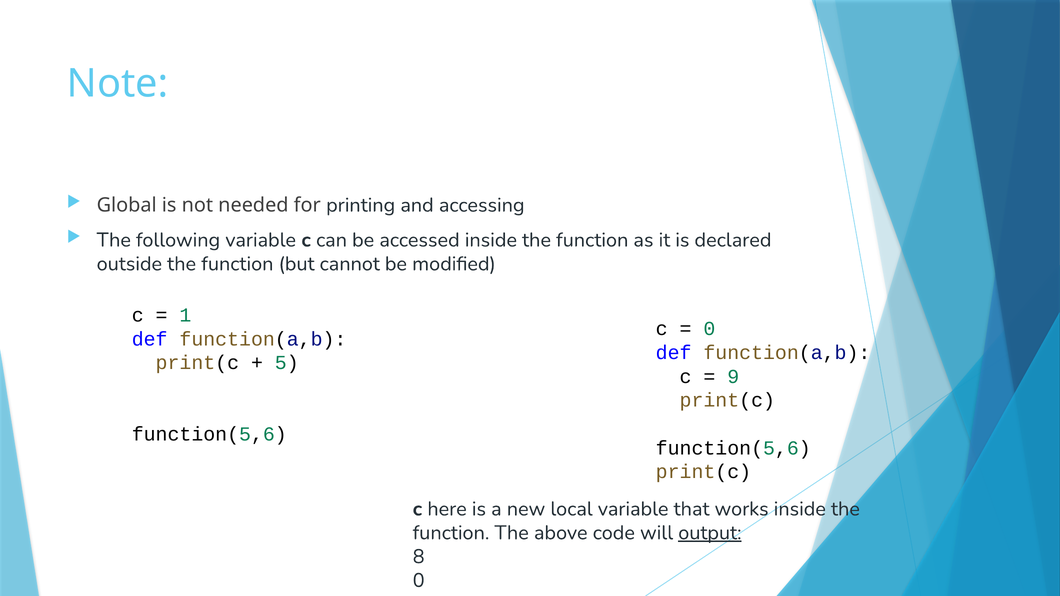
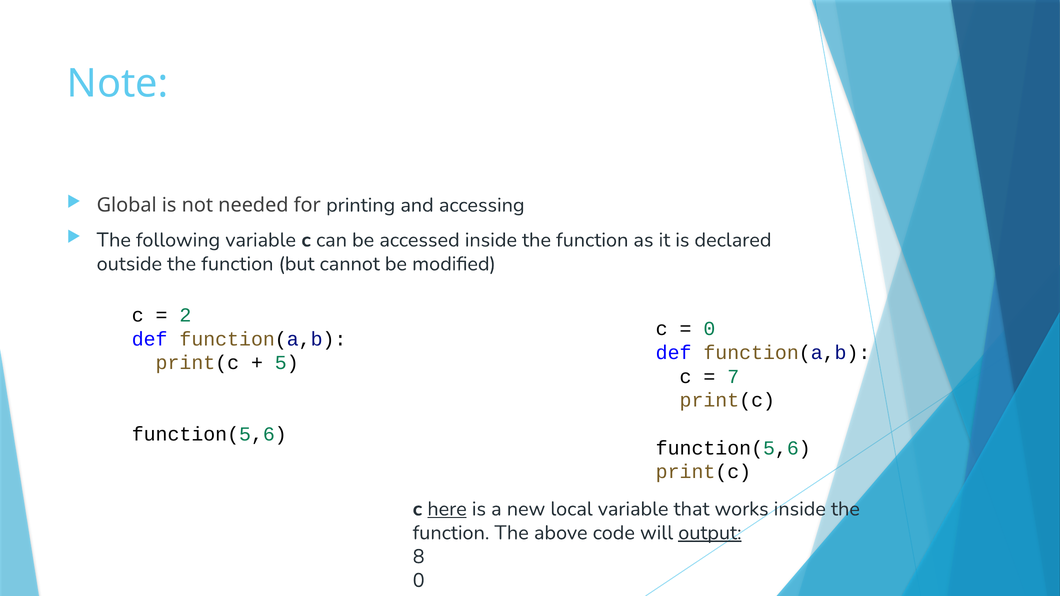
1: 1 -> 2 (185, 315)
9: 9 -> 7 (733, 377)
here underline: none -> present (447, 509)
